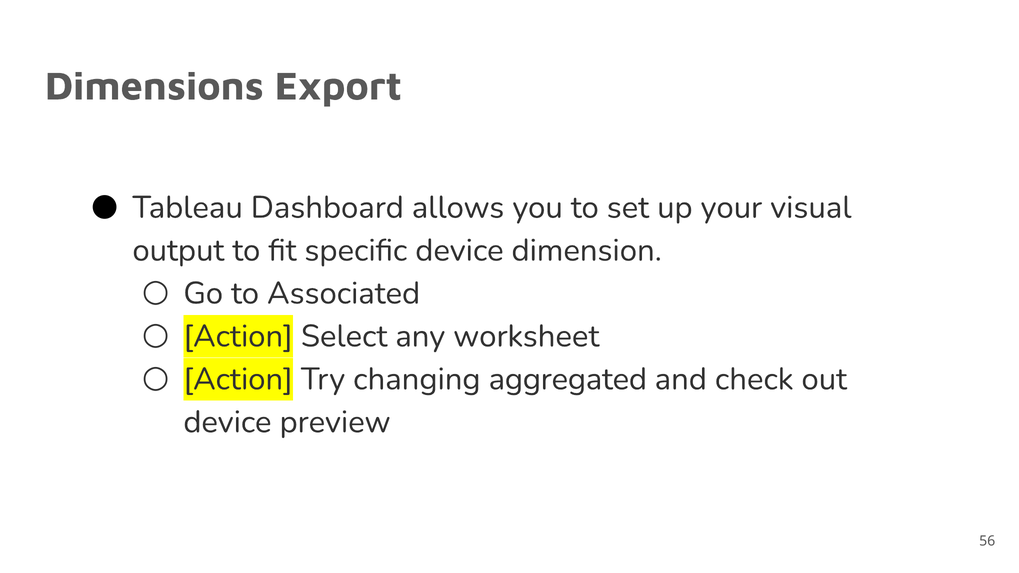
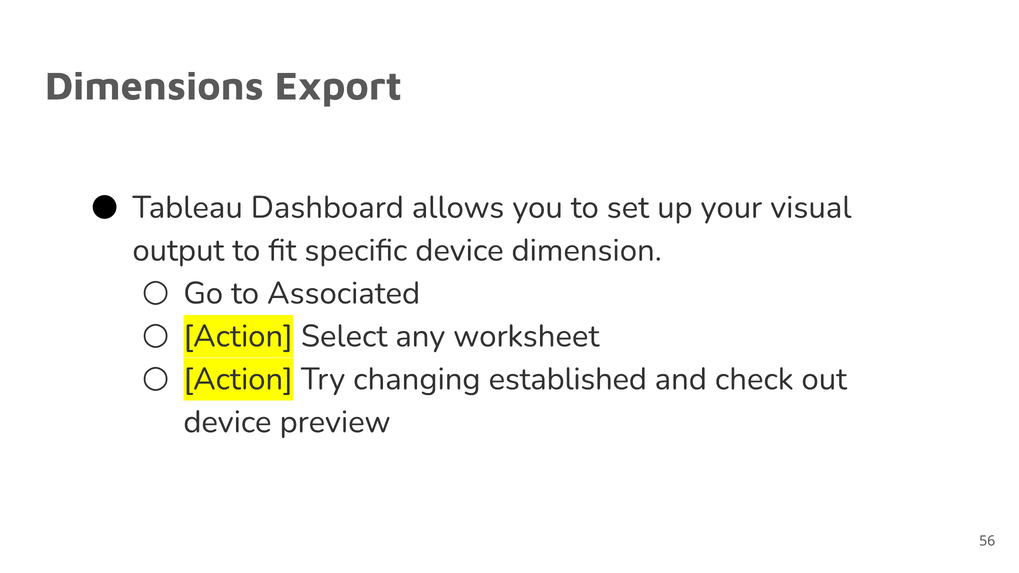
aggregated: aggregated -> established (568, 379)
